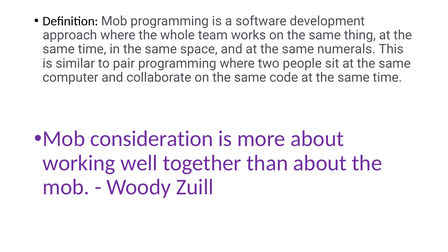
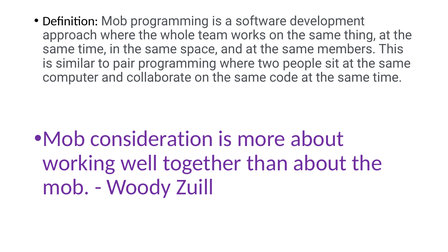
numerals: numerals -> members (347, 49)
